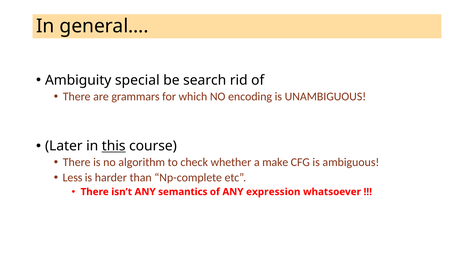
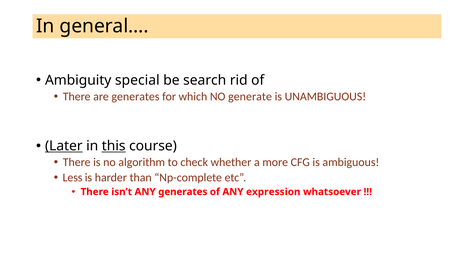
are grammars: grammars -> generates (135, 96)
encoding: encoding -> generate (250, 96)
Later underline: none -> present (64, 146)
make: make -> more (275, 162)
ANY semantics: semantics -> generates (183, 192)
